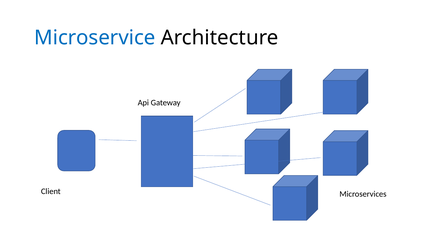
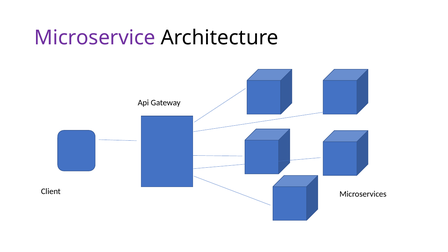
Microservice colour: blue -> purple (95, 38)
